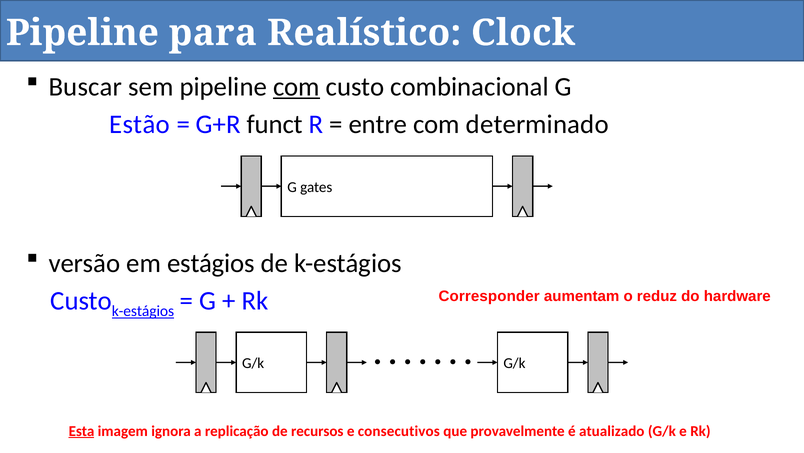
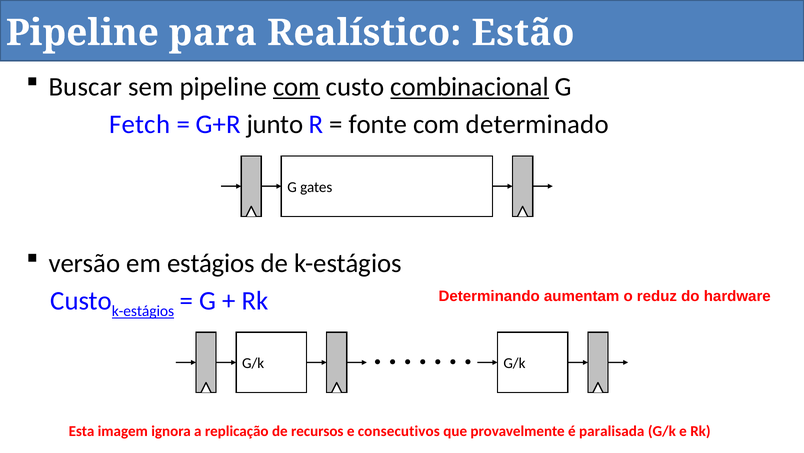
Clock: Clock -> Estão (523, 33)
combinacional underline: none -> present (470, 87)
Estão: Estão -> Fetch (140, 124)
funct: funct -> junto (275, 124)
entre: entre -> fonte (378, 124)
Corresponder: Corresponder -> Determinando (489, 296)
Esta underline: present -> none (81, 430)
atualizado: atualizado -> paralisada (612, 430)
